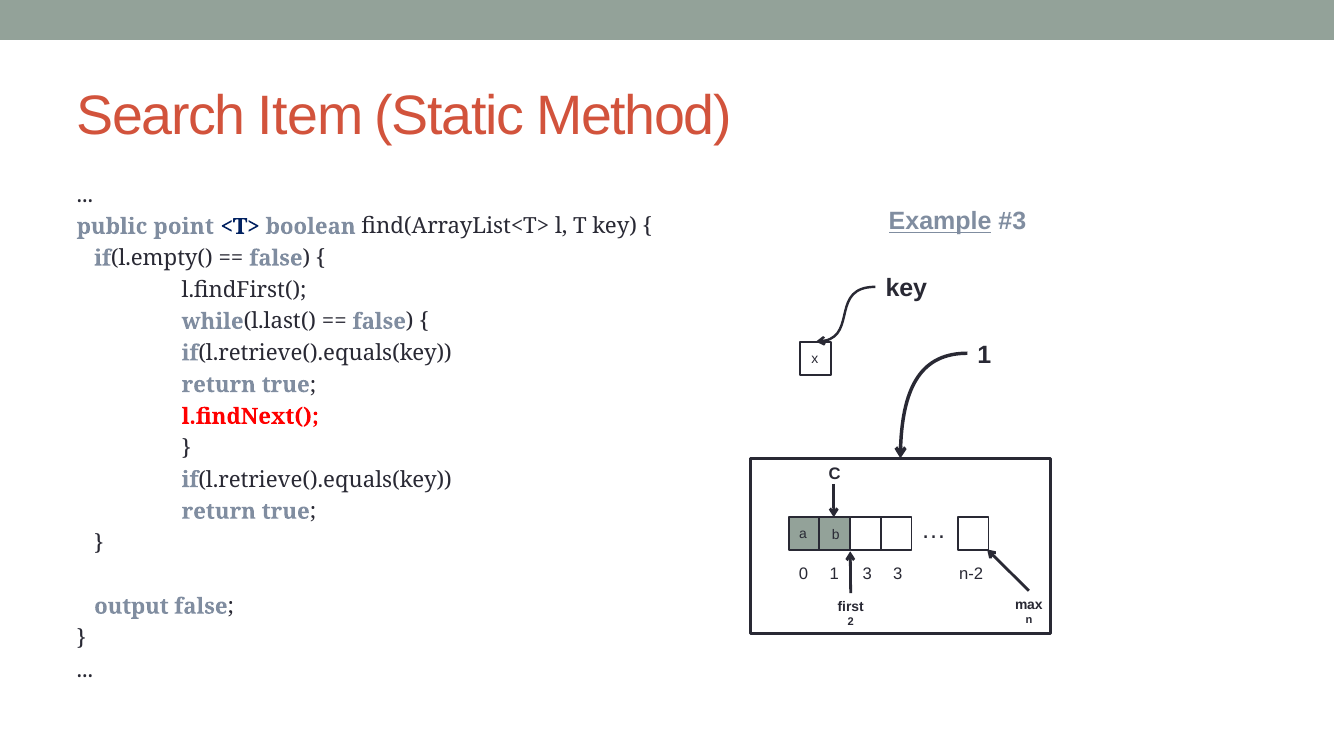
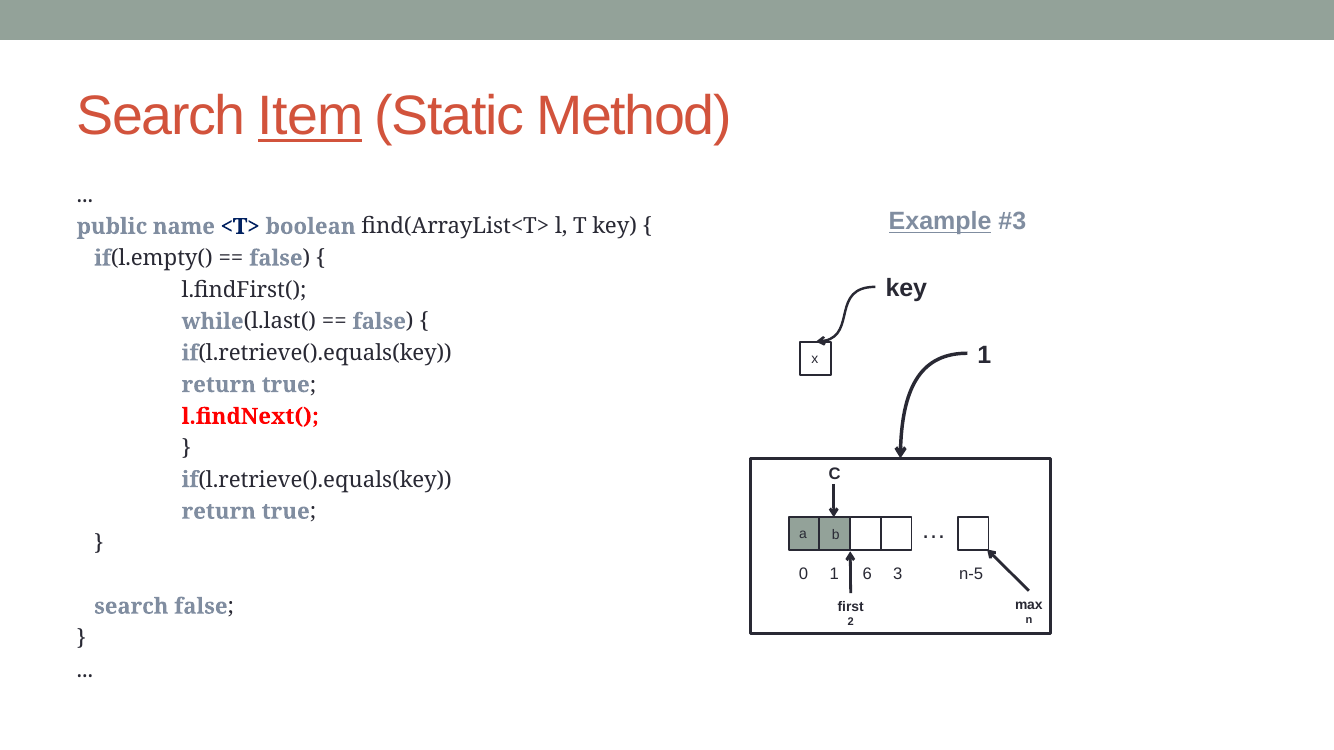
Item underline: none -> present (310, 116)
point: point -> name (184, 227)
1 3: 3 -> 6 (867, 575)
n-2: n-2 -> n-5 (971, 575)
output: output -> search (131, 607)
